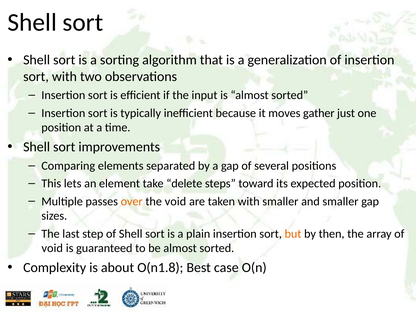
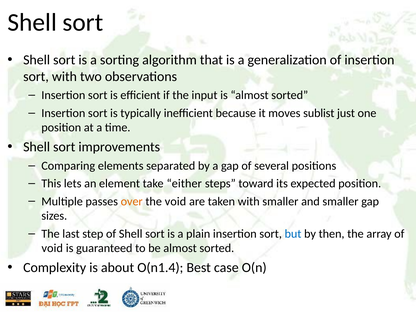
gather: gather -> sublist (319, 113)
delete: delete -> either (184, 184)
but colour: orange -> blue (293, 234)
O(n1.8: O(n1.8 -> O(n1.4 (160, 268)
